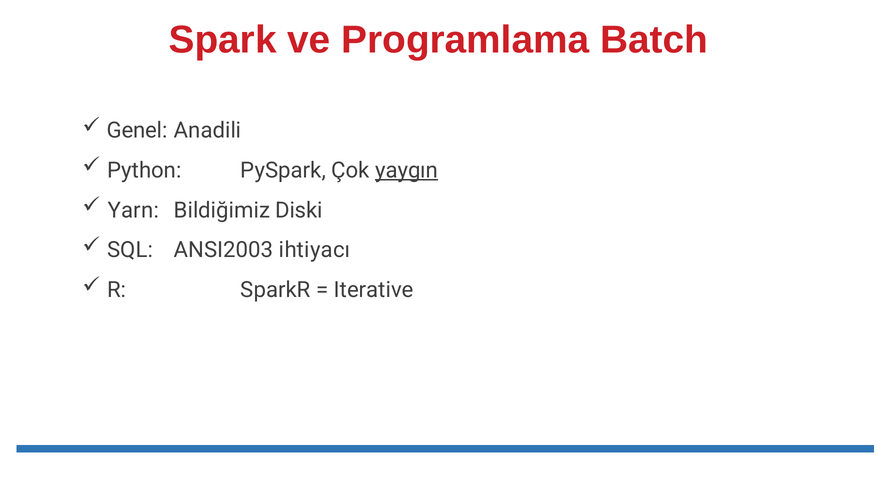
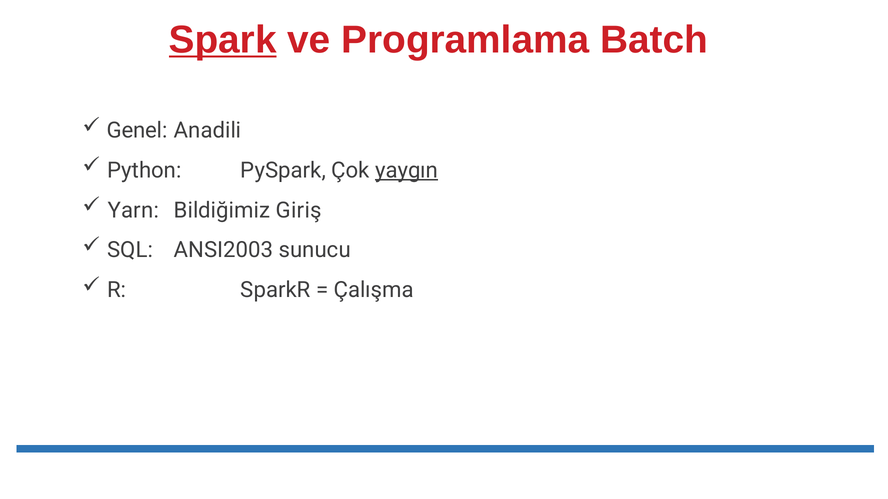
Spark underline: none -> present (223, 40)
Diski: Diski -> Giriş (299, 210)
ihtiyacı: ihtiyacı -> sunucu (315, 250)
Iterative: Iterative -> Çalışma (374, 290)
